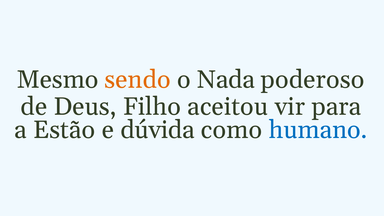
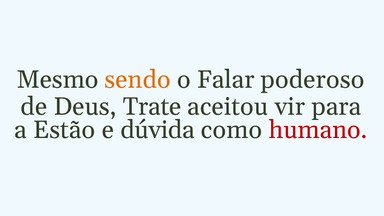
Nada: Nada -> Falar (226, 80)
Filho: Filho -> Trate (152, 107)
humano colour: blue -> red (318, 130)
